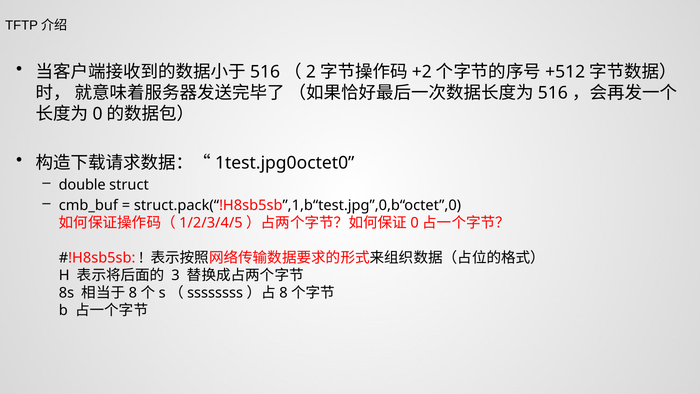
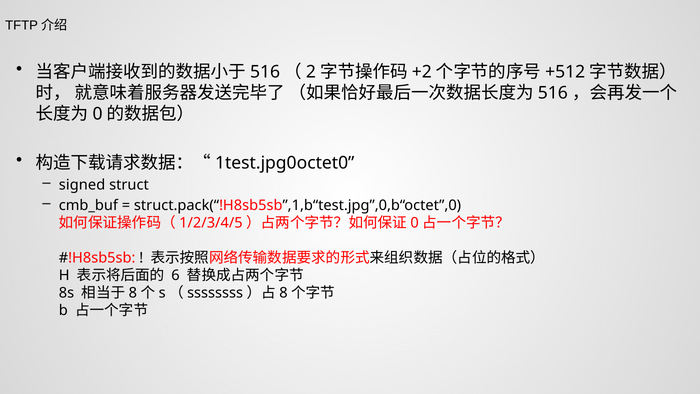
double: double -> signed (82, 185)
3: 3 -> 6 (176, 275)
